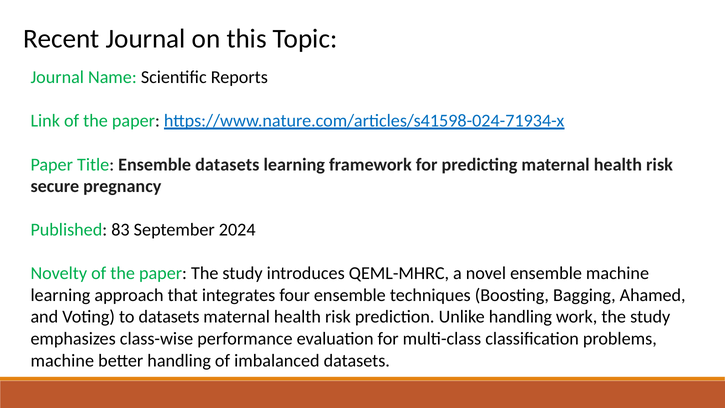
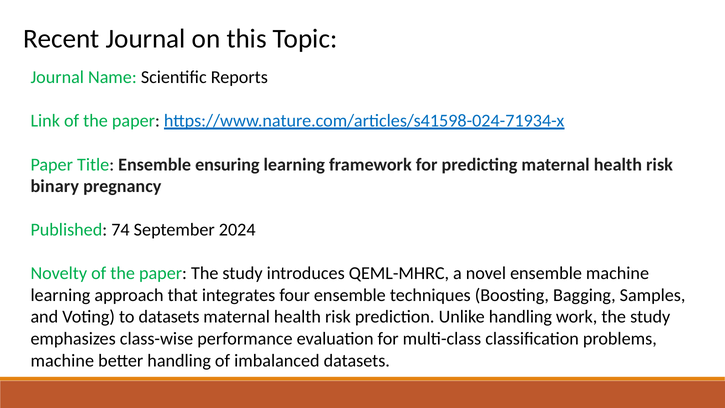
Ensemble datasets: datasets -> ensuring (227, 165)
secure: secure -> binary (55, 186)
83: 83 -> 74 (120, 230)
Ahamed: Ahamed -> Samples (653, 295)
